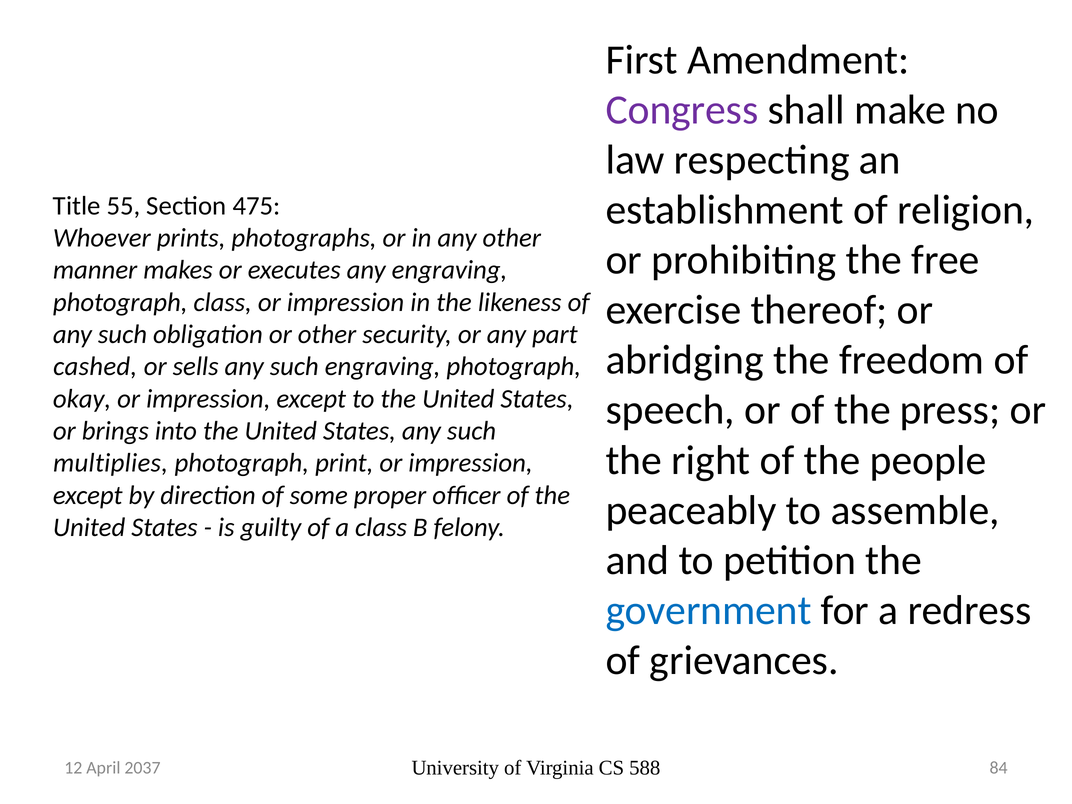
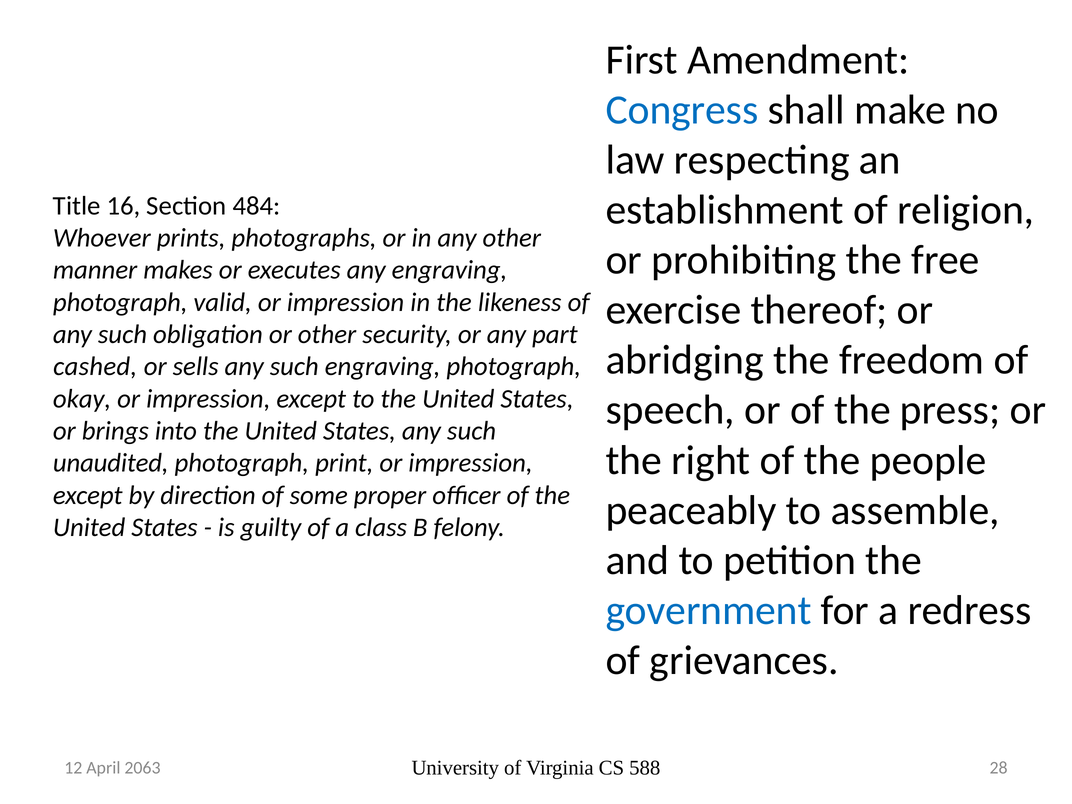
Congress colour: purple -> blue (682, 110)
55: 55 -> 16 (123, 206)
475: 475 -> 484 (256, 206)
photograph class: class -> valid (223, 302)
multiplies: multiplies -> unaudited (111, 463)
84: 84 -> 28 (999, 768)
2037: 2037 -> 2063 (142, 768)
